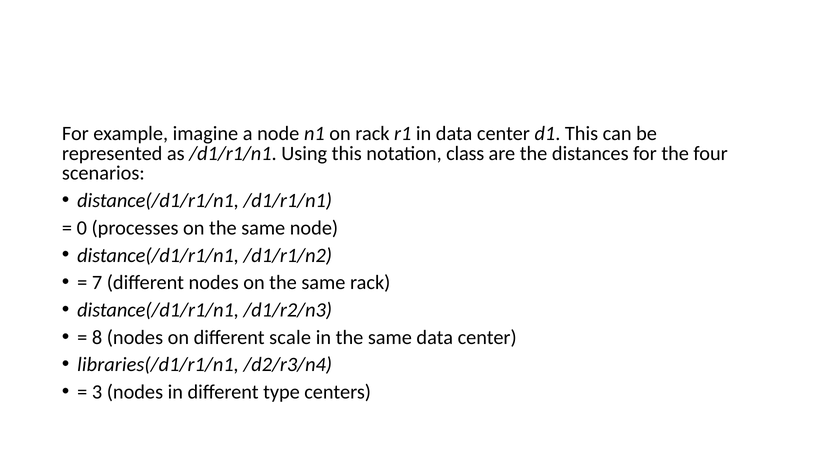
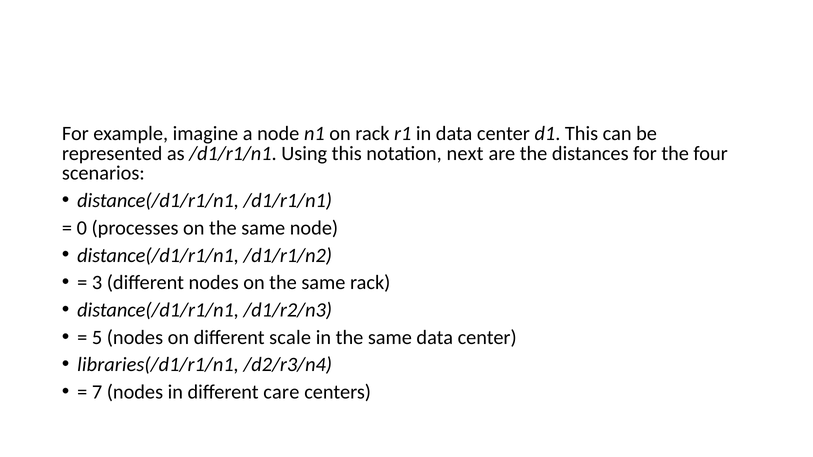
class: class -> next (465, 154)
7: 7 -> 3 (97, 283)
8: 8 -> 5 (97, 338)
3: 3 -> 7 (97, 392)
type: type -> care (281, 392)
